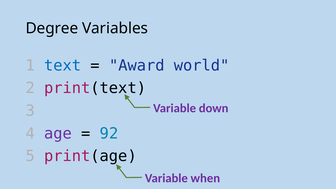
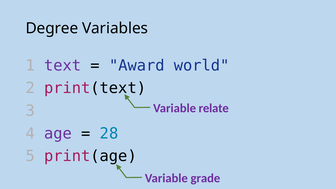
text colour: blue -> purple (63, 65)
down: down -> relate (214, 108)
92: 92 -> 28 (109, 133)
when: when -> grade (205, 178)
